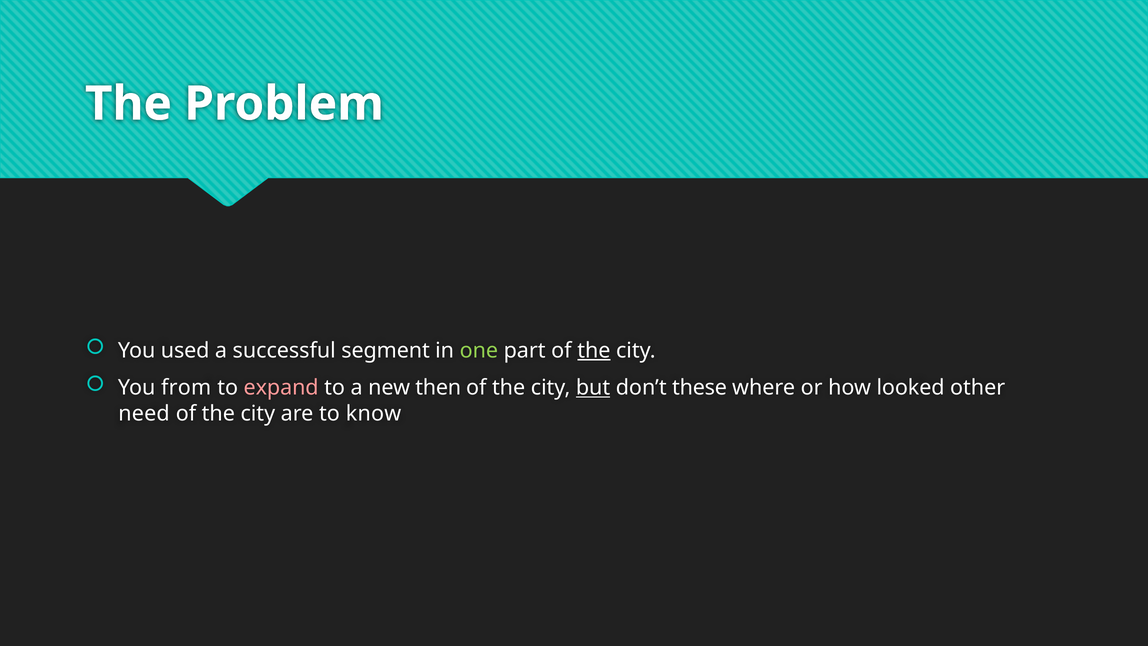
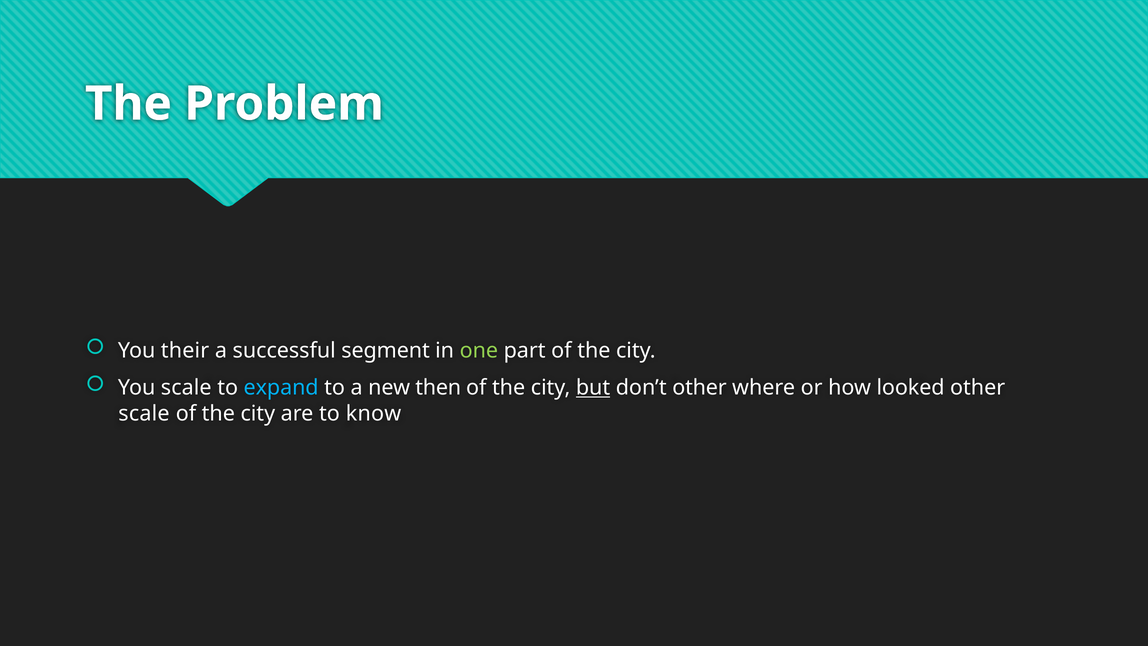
used: used -> their (185, 350)
the underline: present -> none (594, 350)
You from: from -> scale (186, 388)
expand colour: pink -> light blue (281, 388)
don’t these: these -> other (700, 388)
need: need -> scale (144, 413)
